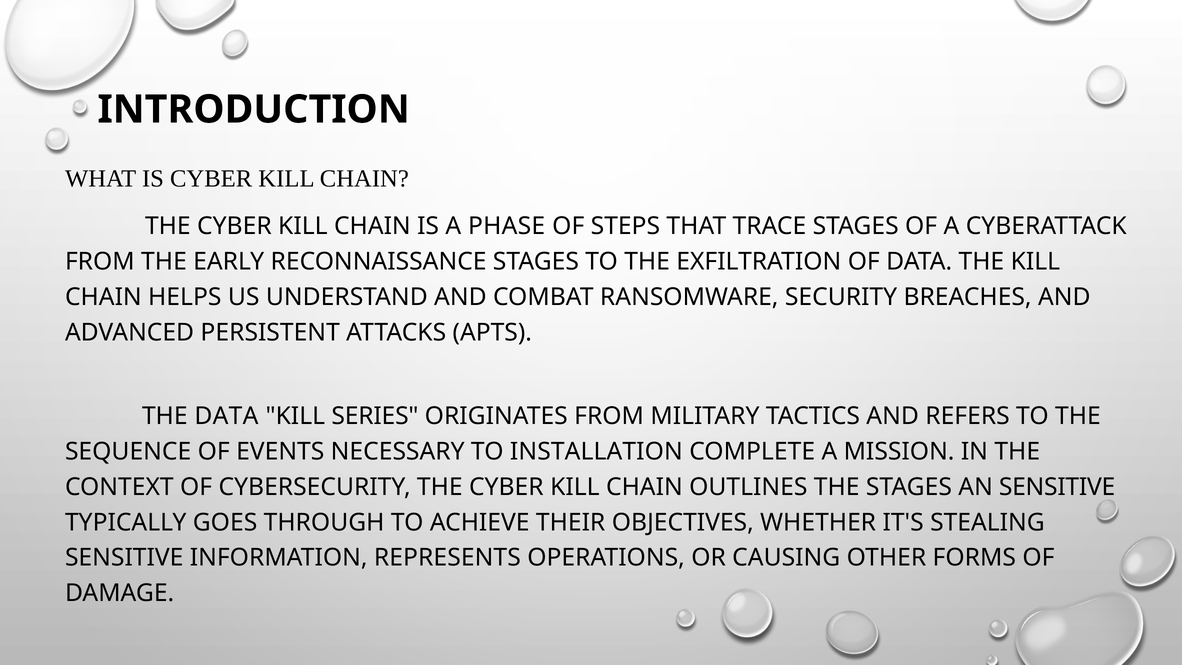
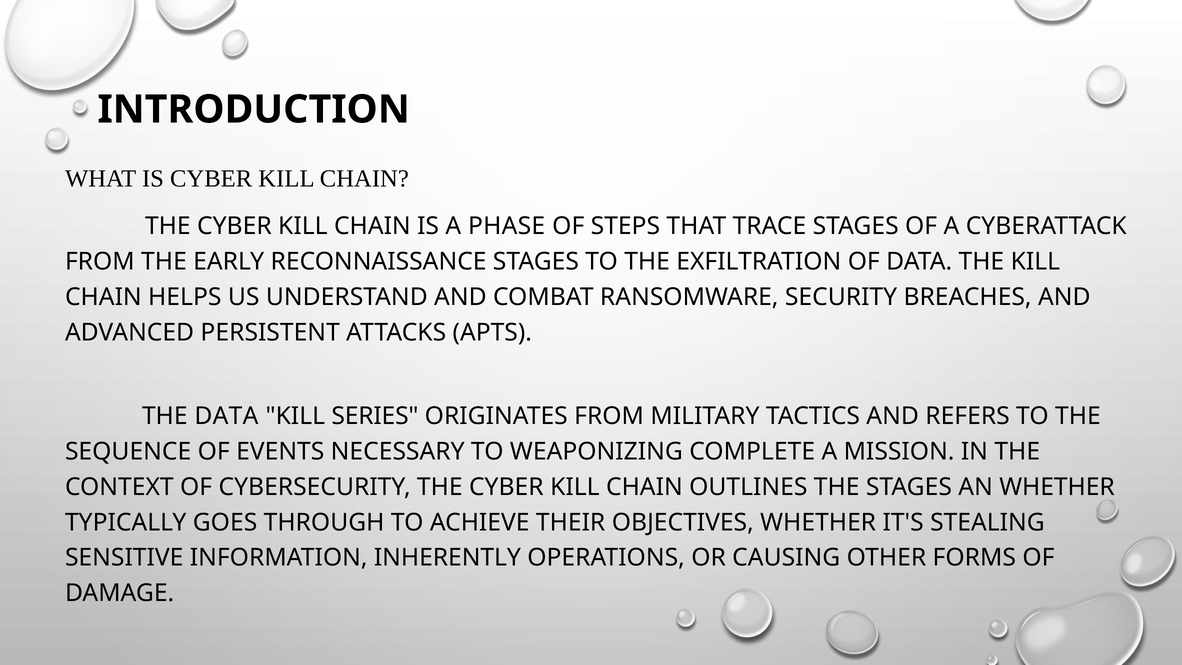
INSTALLATION: INSTALLATION -> WEAPONIZING (596, 451)
AN SENSITIVE: SENSITIVE -> WHETHER (1057, 487)
REPRESENTS: REPRESENTS -> INHERENTLY (447, 558)
